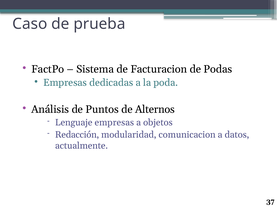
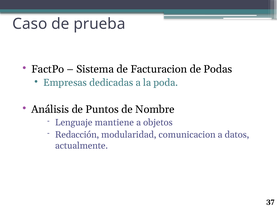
Alternos: Alternos -> Nombre (155, 110)
Lenguaje empresas: empresas -> mantiene (114, 123)
